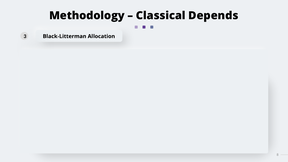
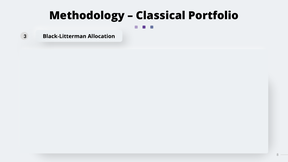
Depends: Depends -> Portfolio (213, 16)
